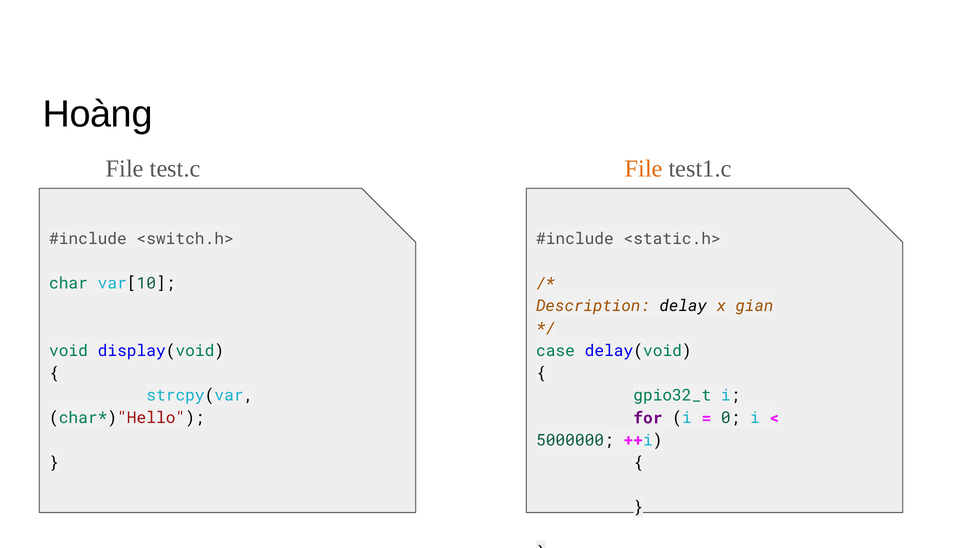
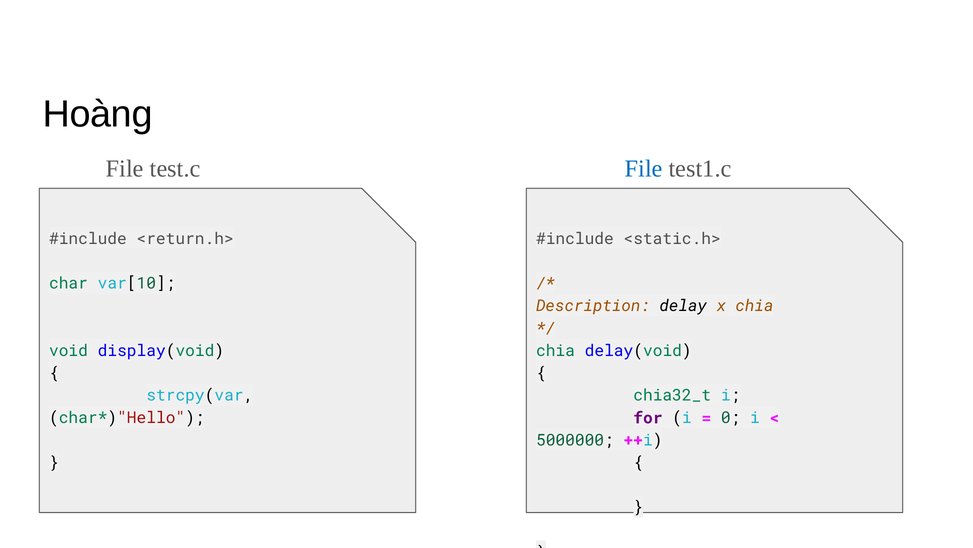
File colour: orange -> blue (644, 168)
<switch.h>: <switch.h> -> <return.h> (185, 239)
x gian: gian -> chia (754, 306)
case: case -> chia (555, 350)
gpio32_t: gpio32_t -> chia32_t (672, 395)
